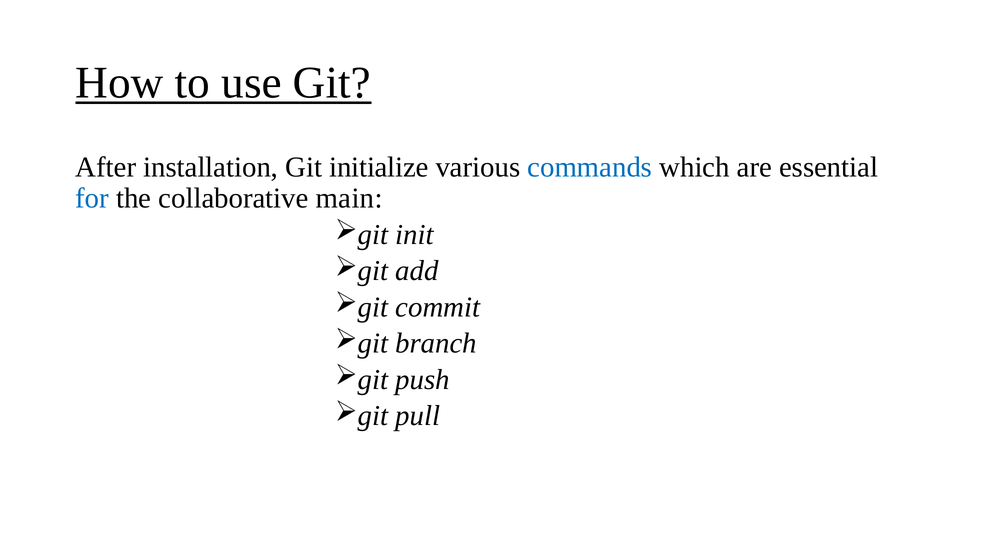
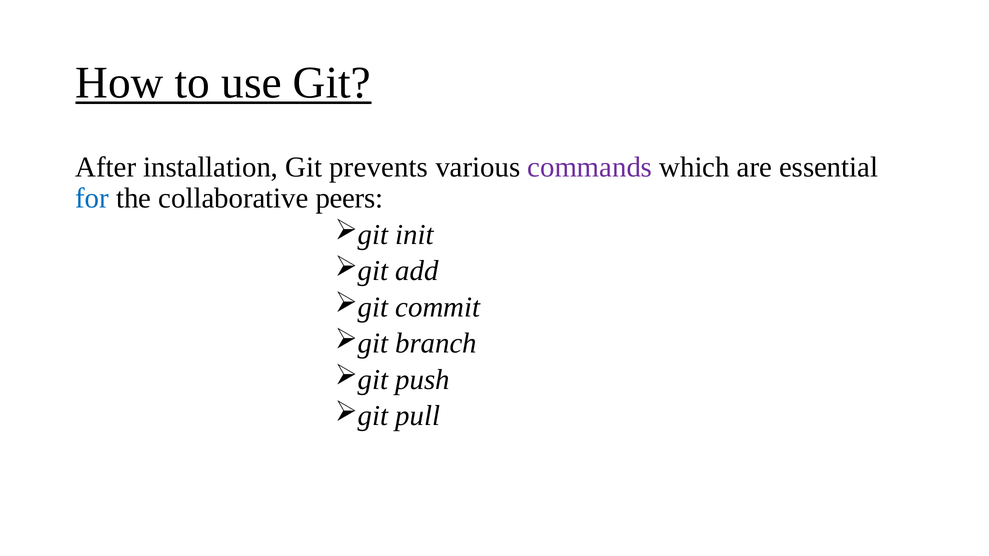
initialize: initialize -> prevents (379, 167)
commands colour: blue -> purple (590, 167)
main: main -> peers (349, 198)
